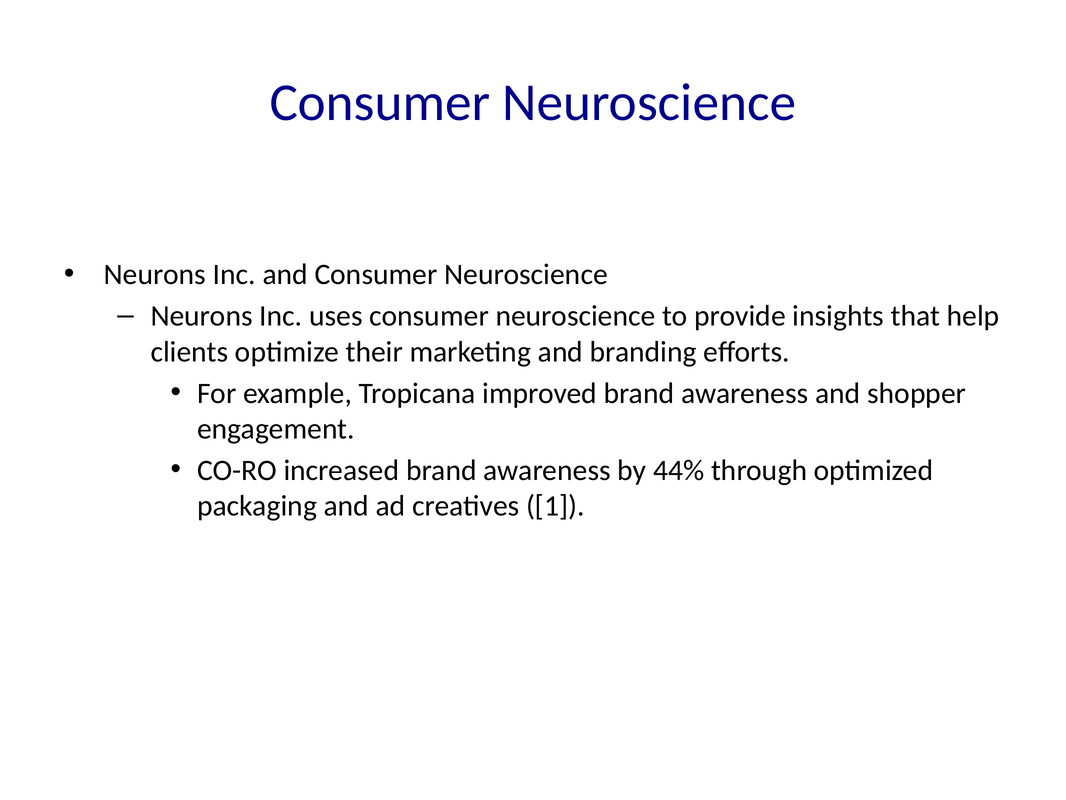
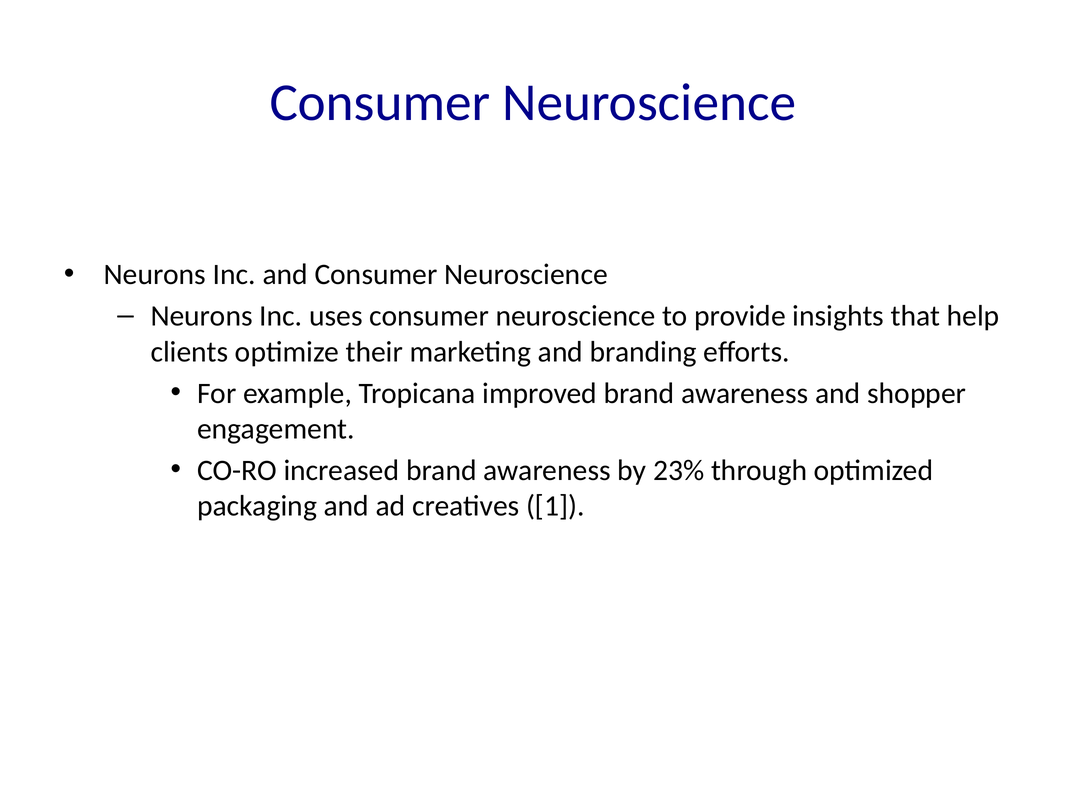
44%: 44% -> 23% (679, 470)
